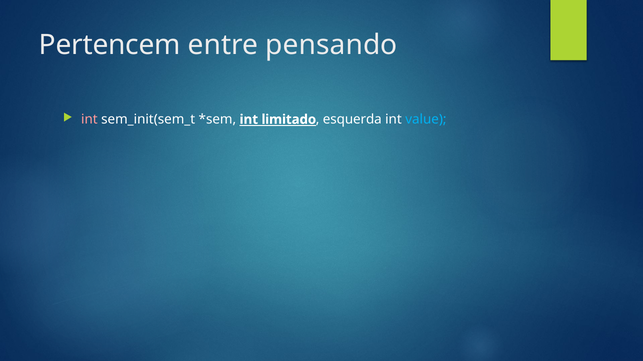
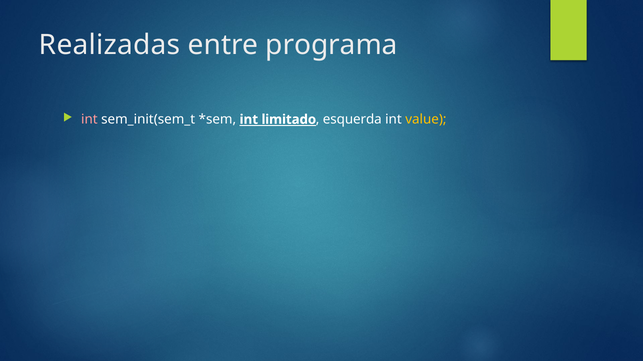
Pertencem: Pertencem -> Realizadas (110, 45)
pensando: pensando -> programa (331, 45)
value colour: light blue -> yellow (426, 120)
